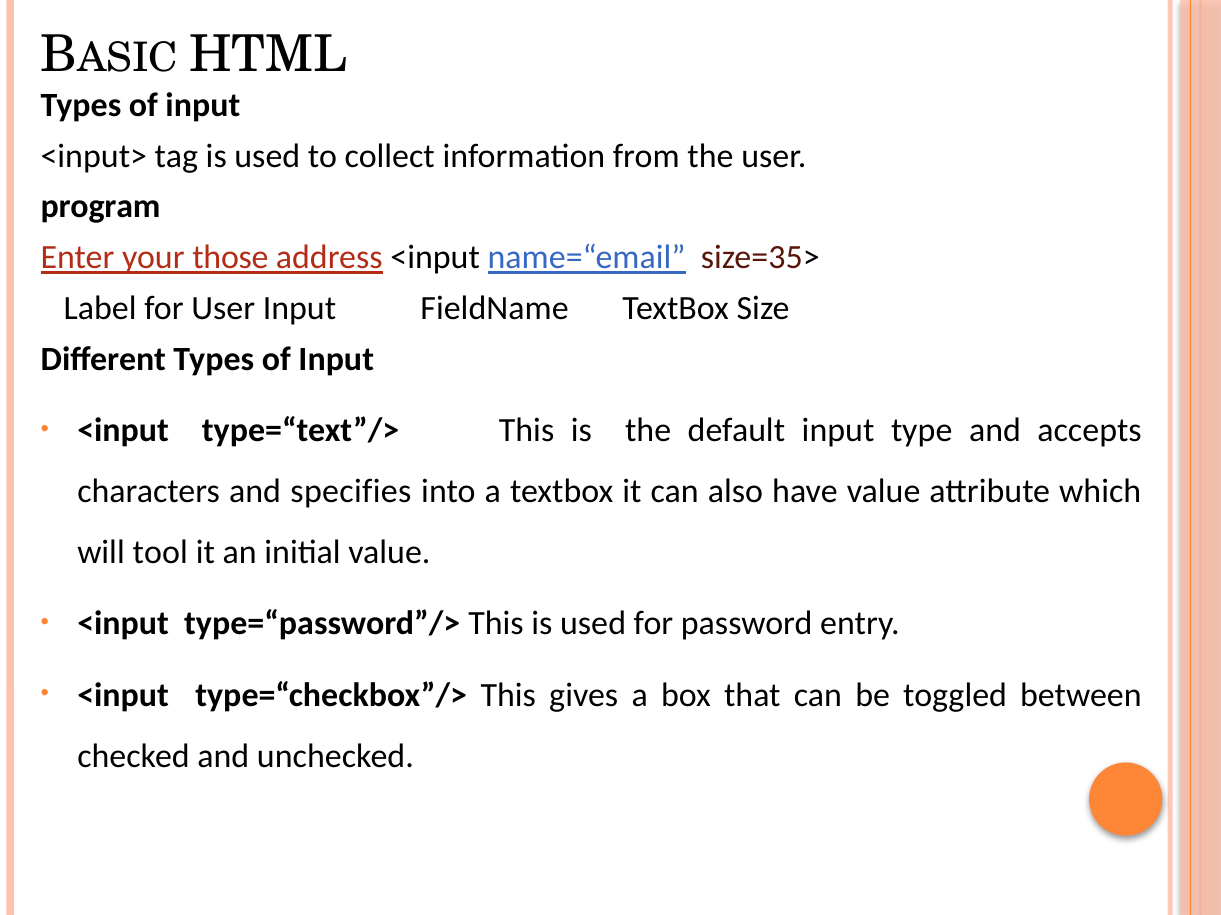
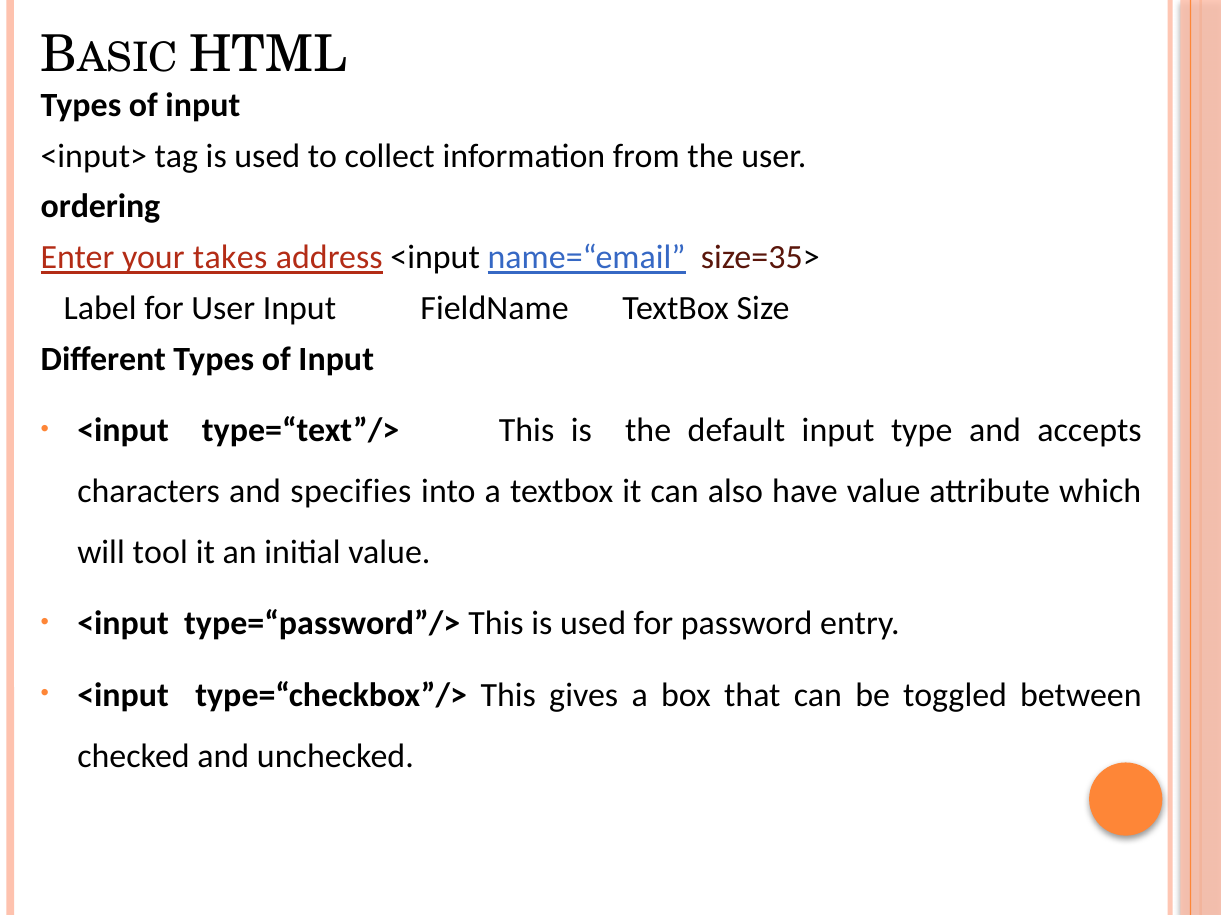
program: program -> ordering (100, 207)
those: those -> takes (230, 258)
